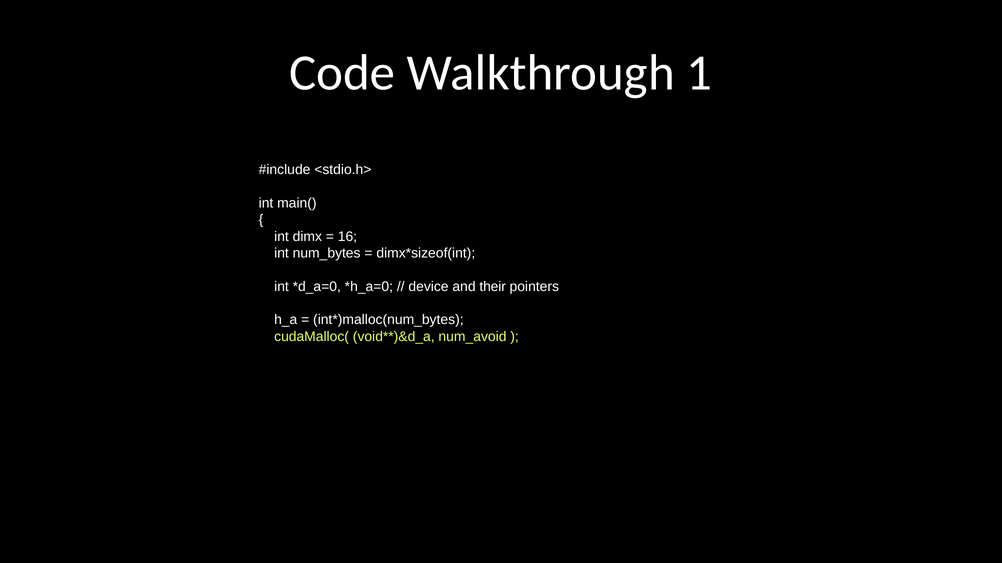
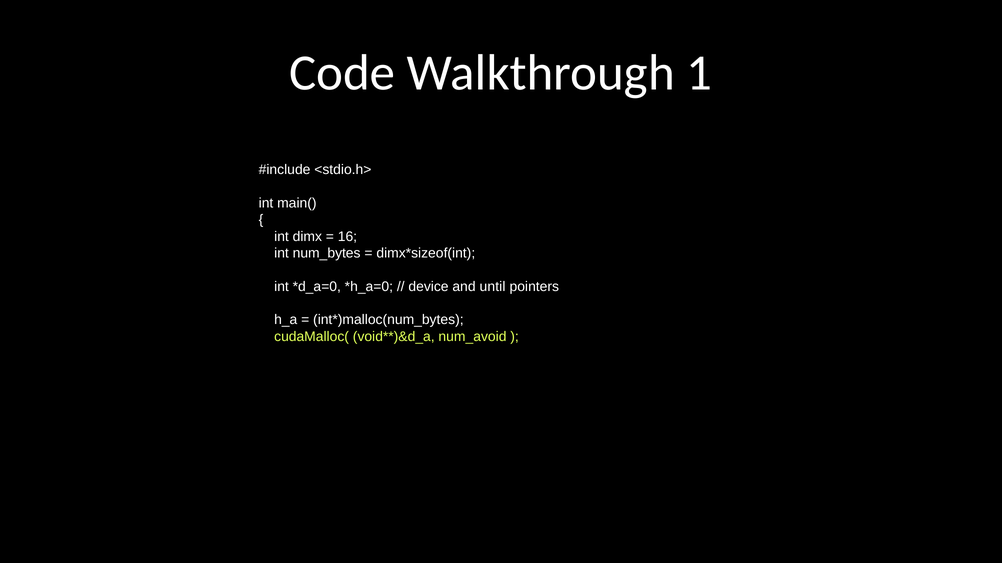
their: their -> until (493, 287)
